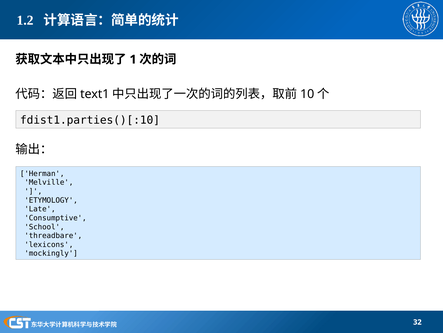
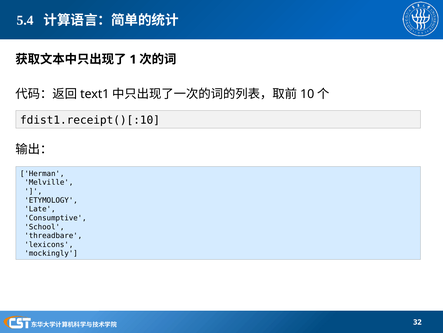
1.2: 1.2 -> 5.4 (25, 20)
fdist1.parties()[:10: fdist1.parties()[:10 -> fdist1.receipt()[:10 (90, 120)
